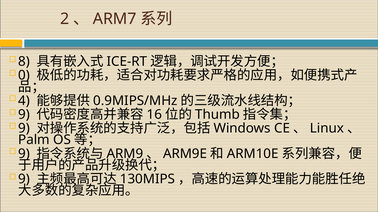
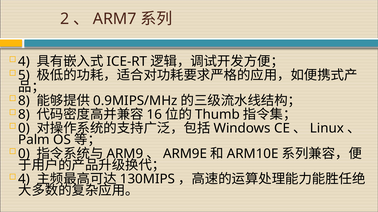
8: 8 -> 4 (24, 62)
0: 0 -> 5 (24, 76)
4: 4 -> 8 (24, 101)
9: 9 -> 8 (24, 115)
9: 9 -> 0 (24, 129)
9: 9 -> 0 (24, 154)
9: 9 -> 4 (24, 179)
